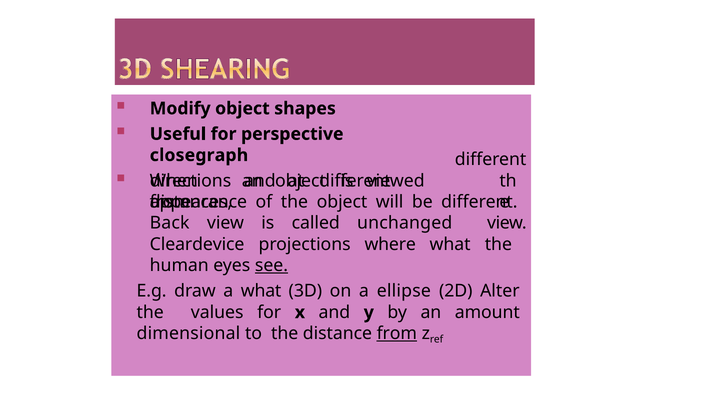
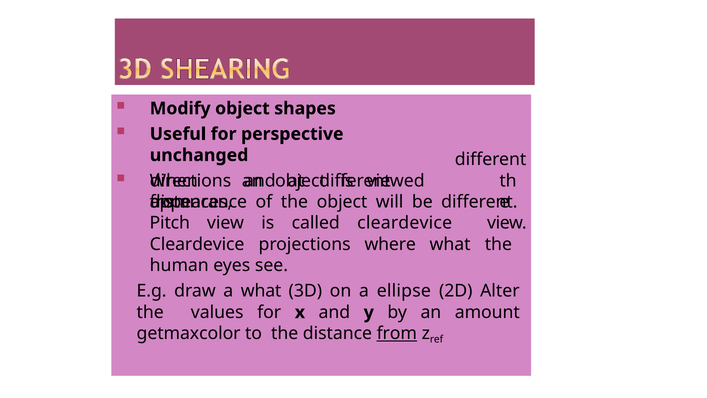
closegraph: closegraph -> unchanged (199, 155)
Back: Back -> Pitch (170, 223)
called unchanged: unchanged -> cleardevice (405, 223)
see underline: present -> none (271, 265)
dimensional: dimensional -> getmaxcolor (189, 333)
